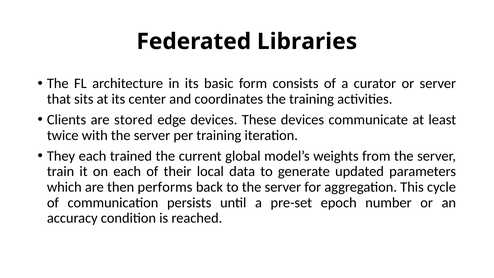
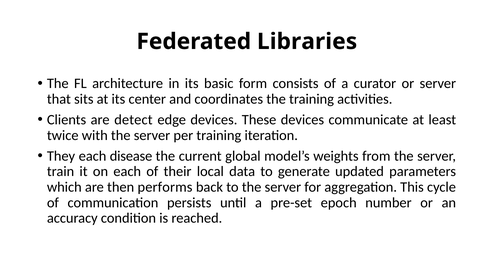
stored: stored -> detect (133, 120)
trained: trained -> disease (131, 156)
